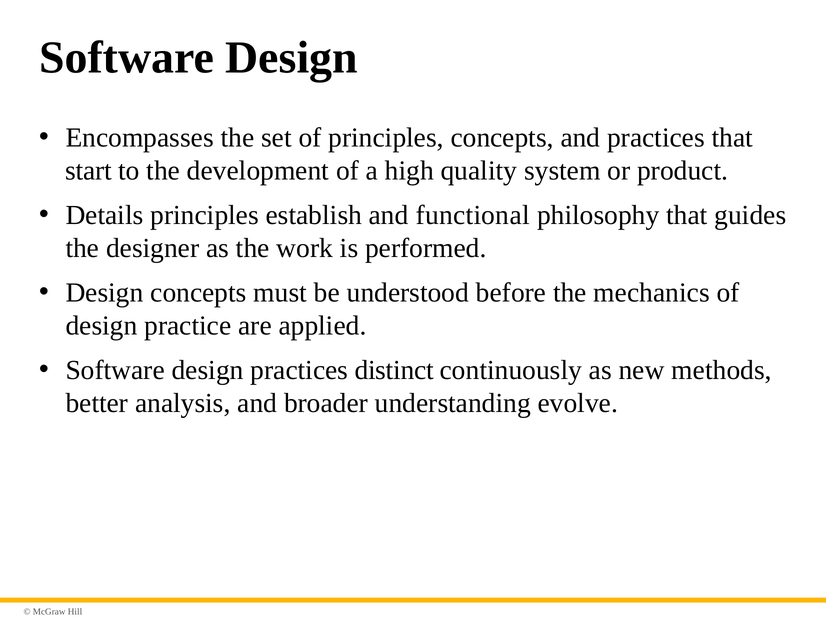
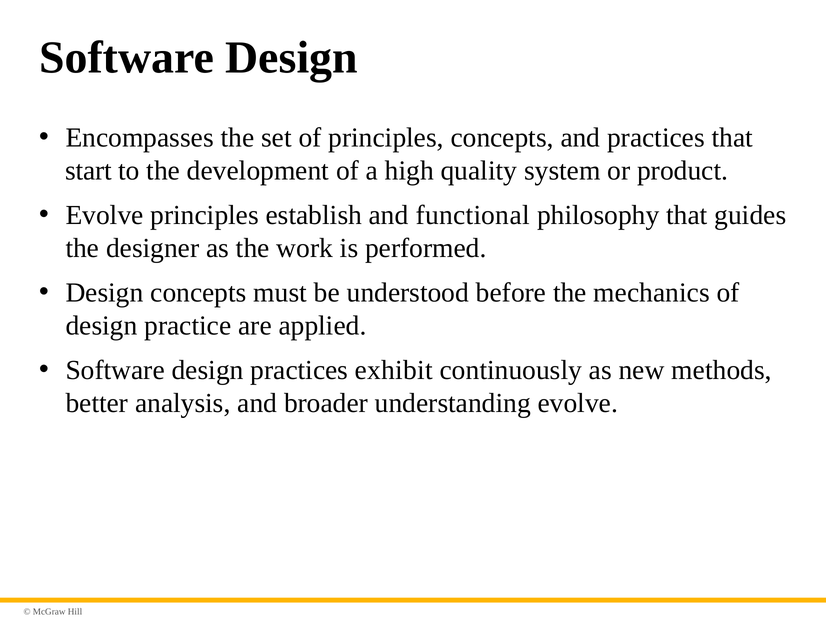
Details: Details -> Evolve (105, 215)
distinct: distinct -> exhibit (394, 371)
